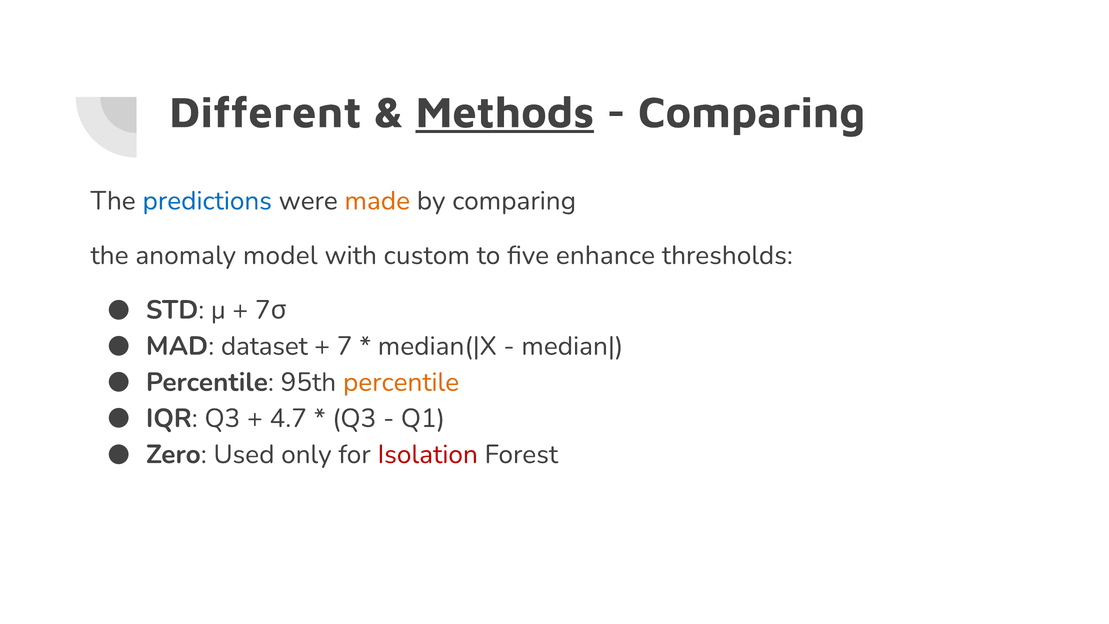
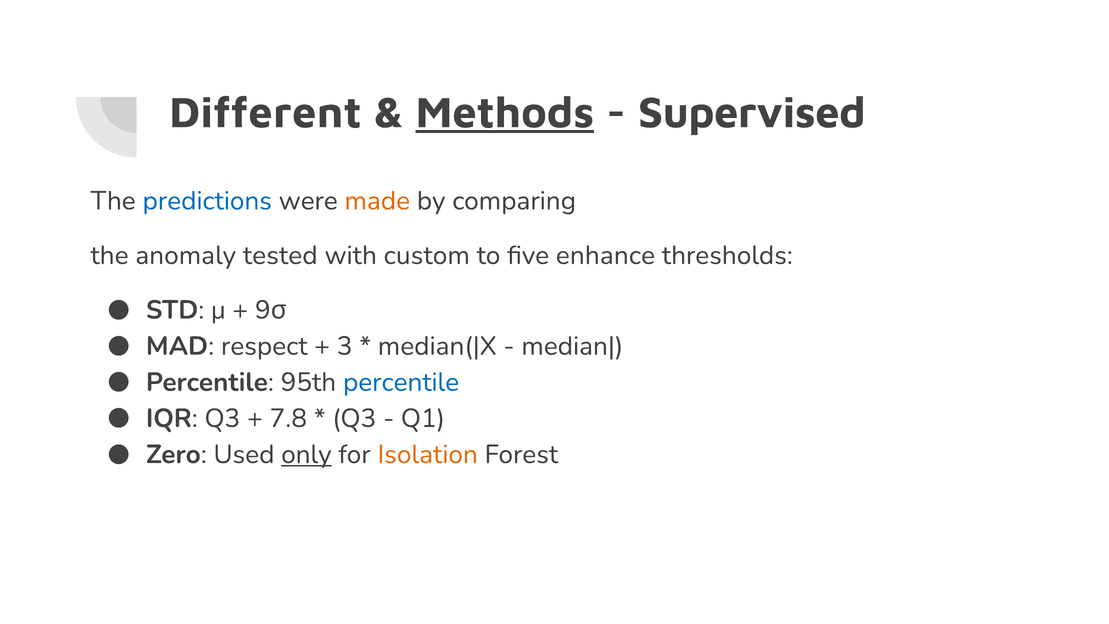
Comparing: Comparing -> Supervised (752, 113)
model: model -> tested (280, 255)
7: 7 -> 9 (263, 310)
dataset: dataset -> respect (264, 346)
7: 7 -> 3 (345, 346)
percentile colour: orange -> blue (401, 382)
4.7: 4.7 -> 7.8 (288, 418)
only underline: none -> present (306, 454)
Isolation colour: red -> orange (428, 454)
